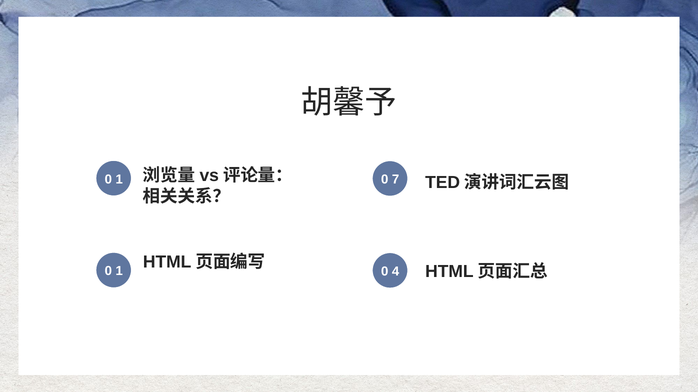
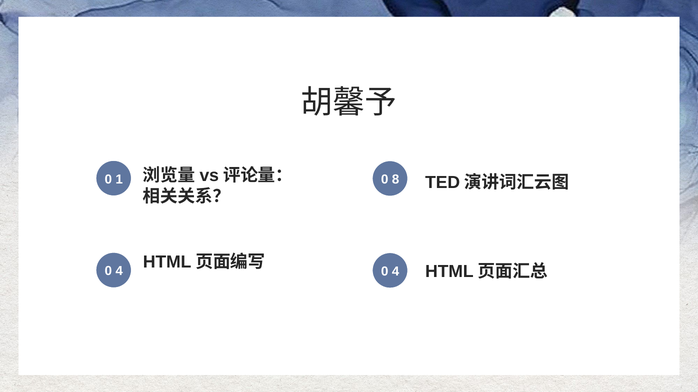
7: 7 -> 8 (396, 180)
1: 1 -> 4 (119, 272)
